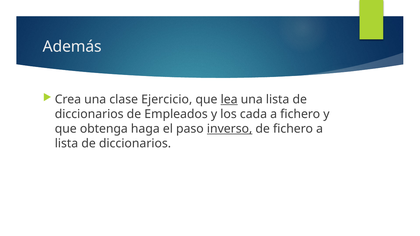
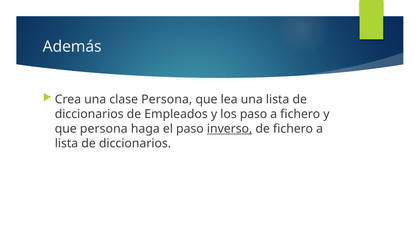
clase Ejercicio: Ejercicio -> Persona (167, 99)
lea underline: present -> none (229, 99)
los cada: cada -> paso (254, 114)
que obtenga: obtenga -> persona (104, 129)
